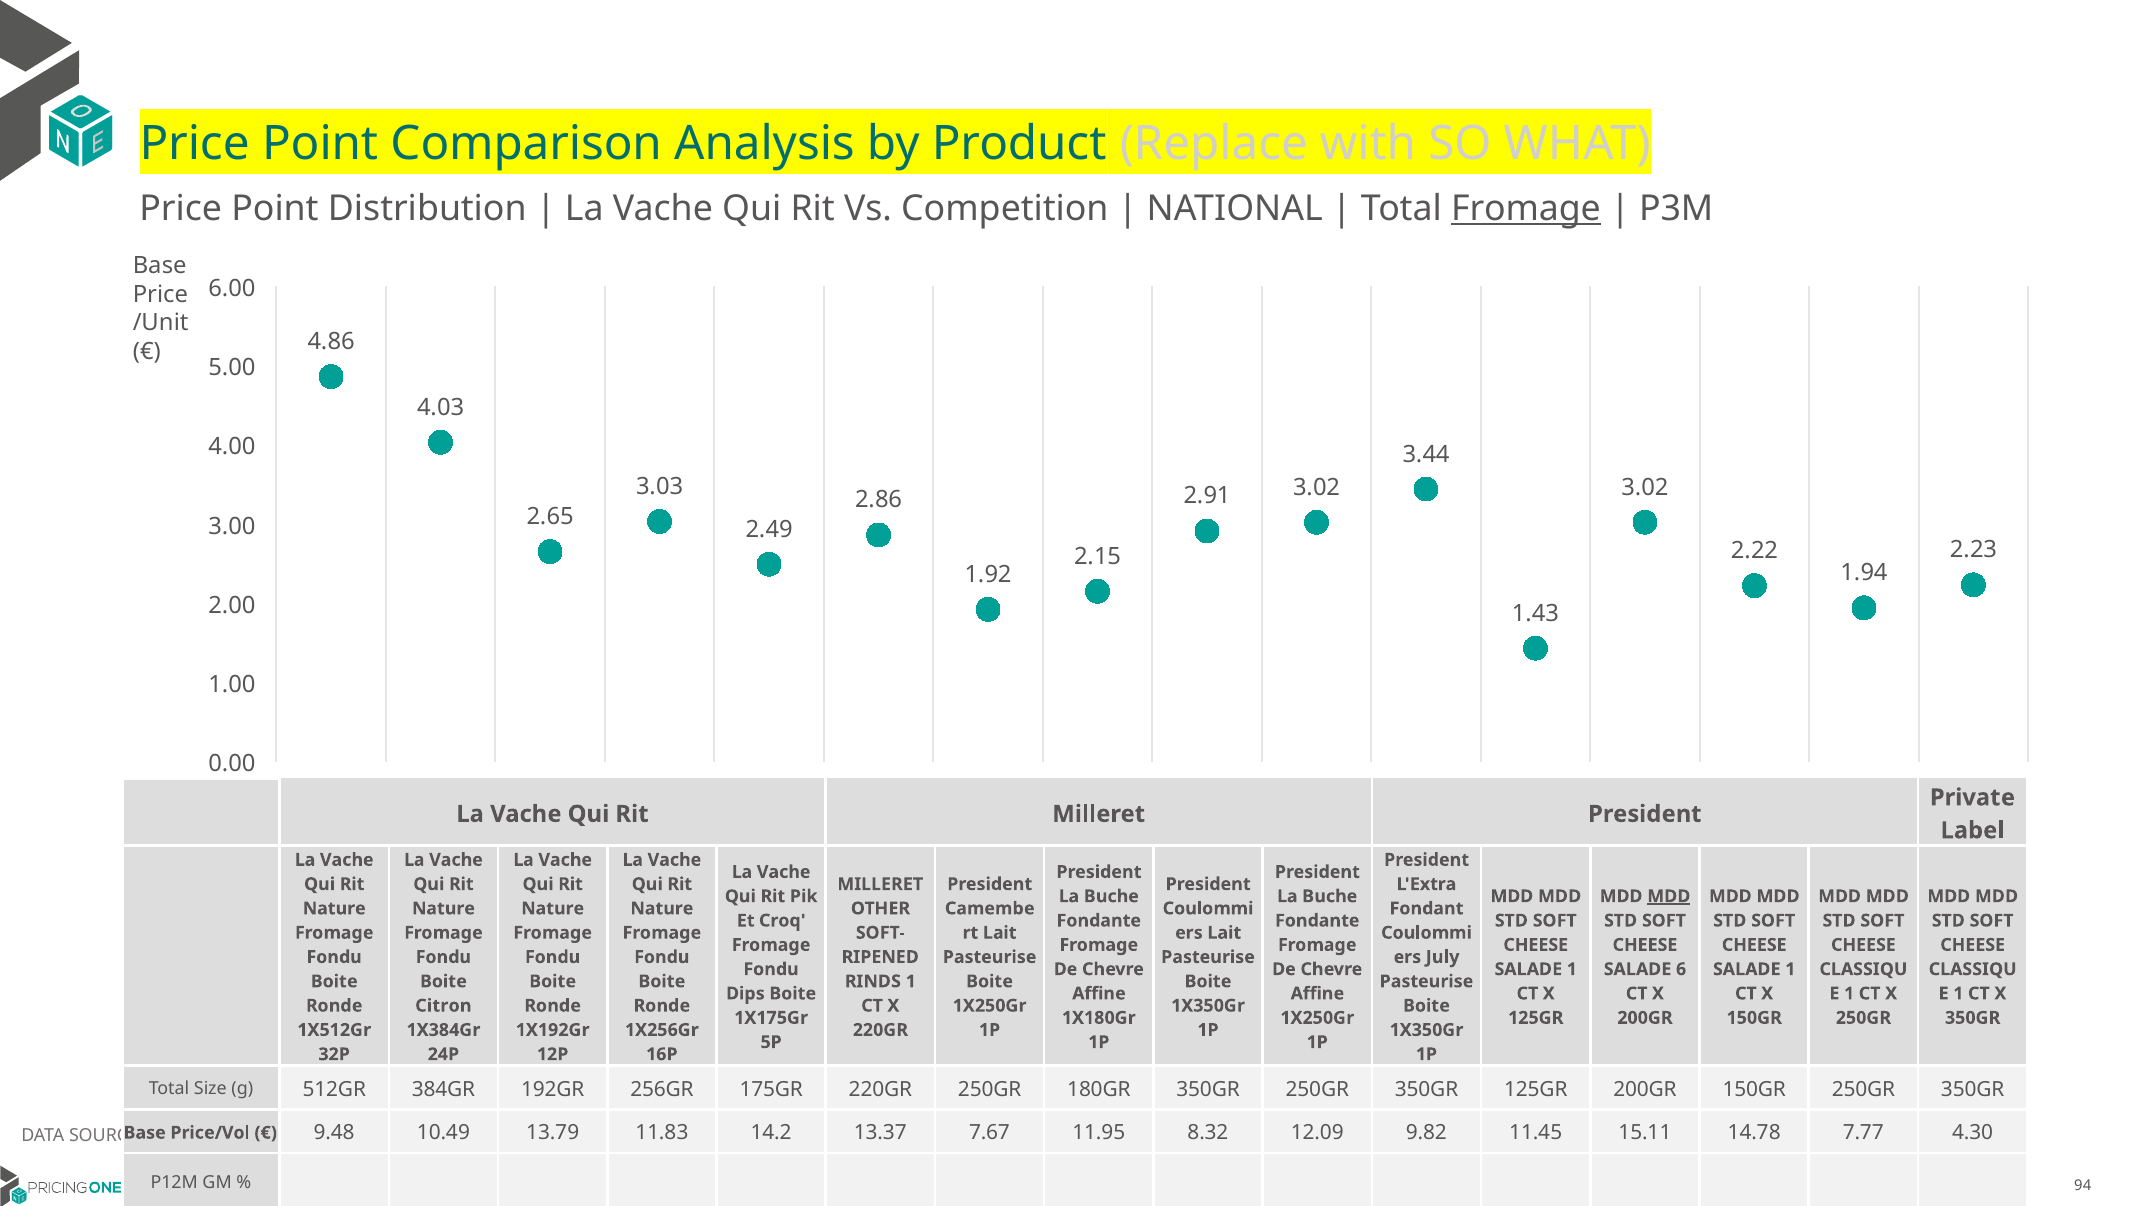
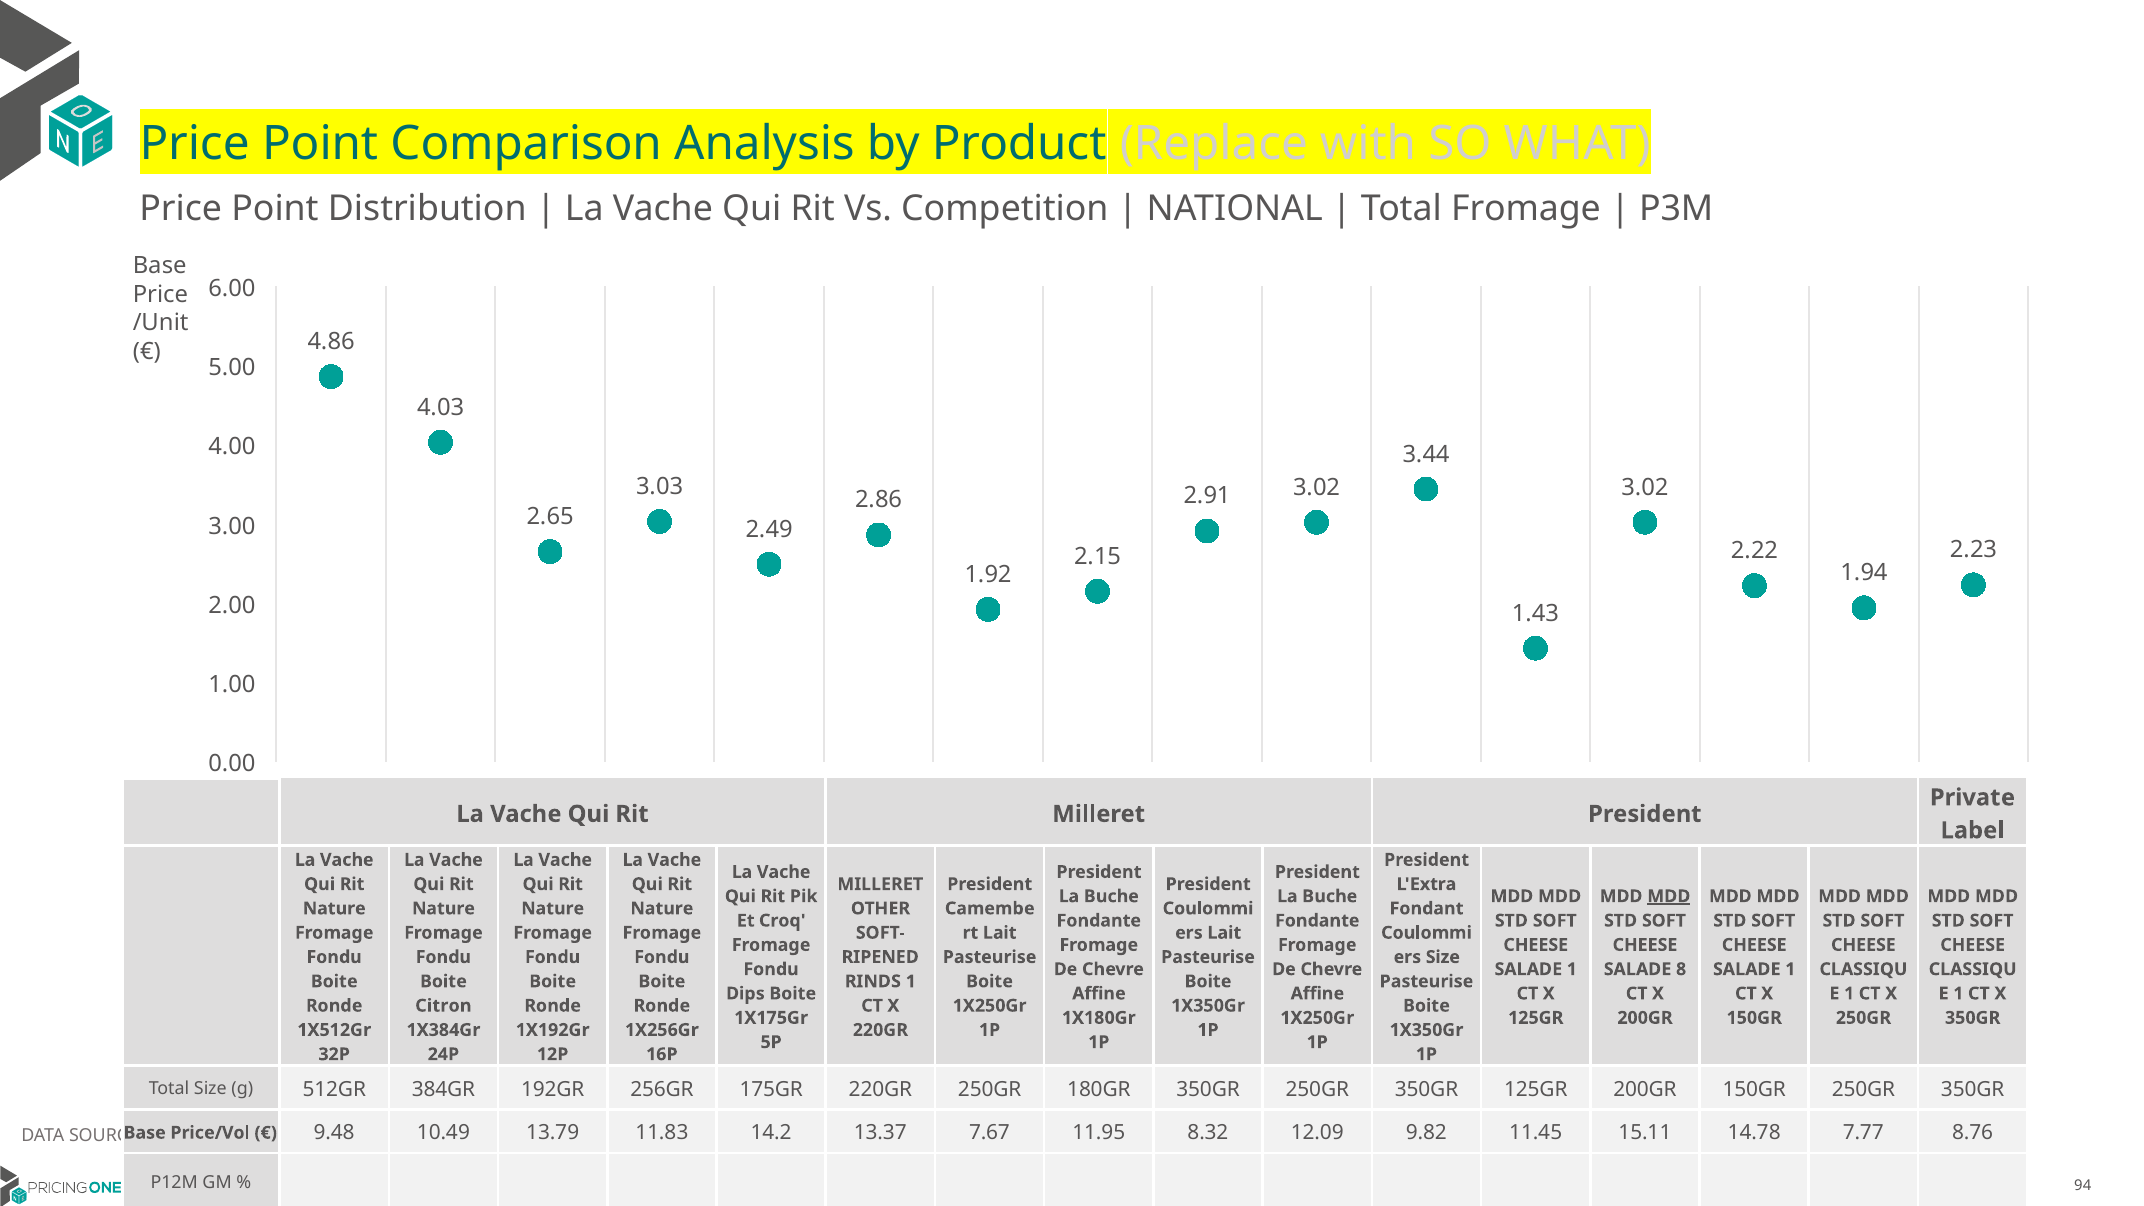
Fromage underline: present -> none (1526, 209)
July: July -> Size (1443, 957)
6: 6 -> 8 (1681, 969)
4.30: 4.30 -> 8.76 (1973, 1133)
